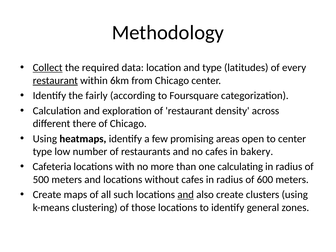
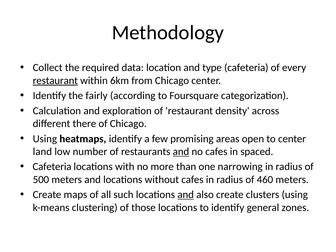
Collect underline: present -> none (48, 68)
type latitudes: latitudes -> cafeteria (246, 68)
type: type -> land (42, 152)
and underline: none -> present (181, 152)
bakery: bakery -> spaced (257, 152)
calculating: calculating -> narrowing (240, 167)
600: 600 -> 460 (265, 180)
